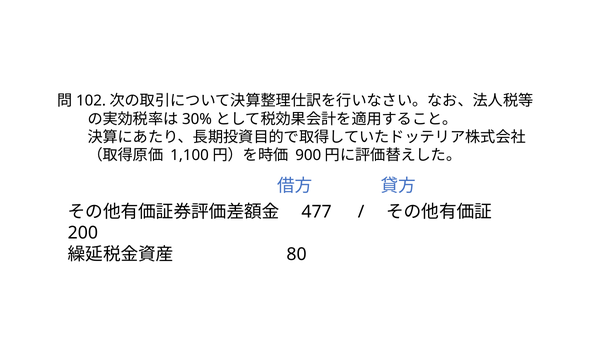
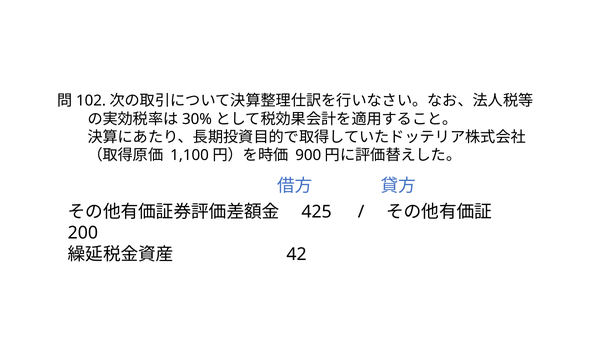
477: 477 -> 425 (317, 212)
80: 80 -> 42 (297, 254)
